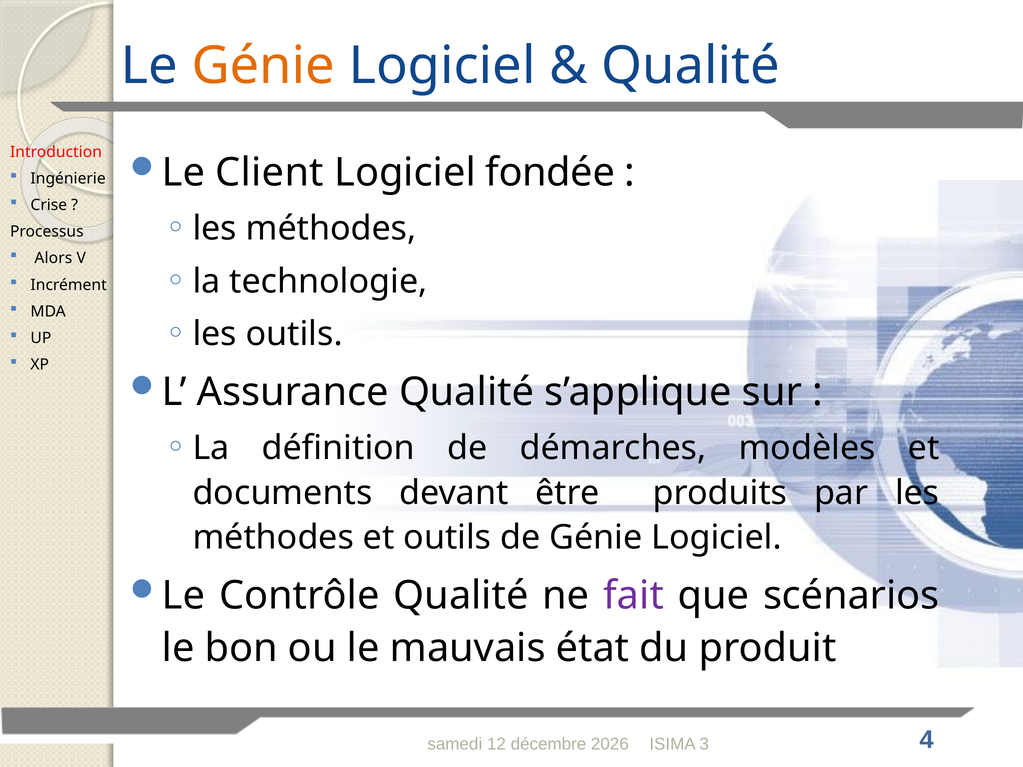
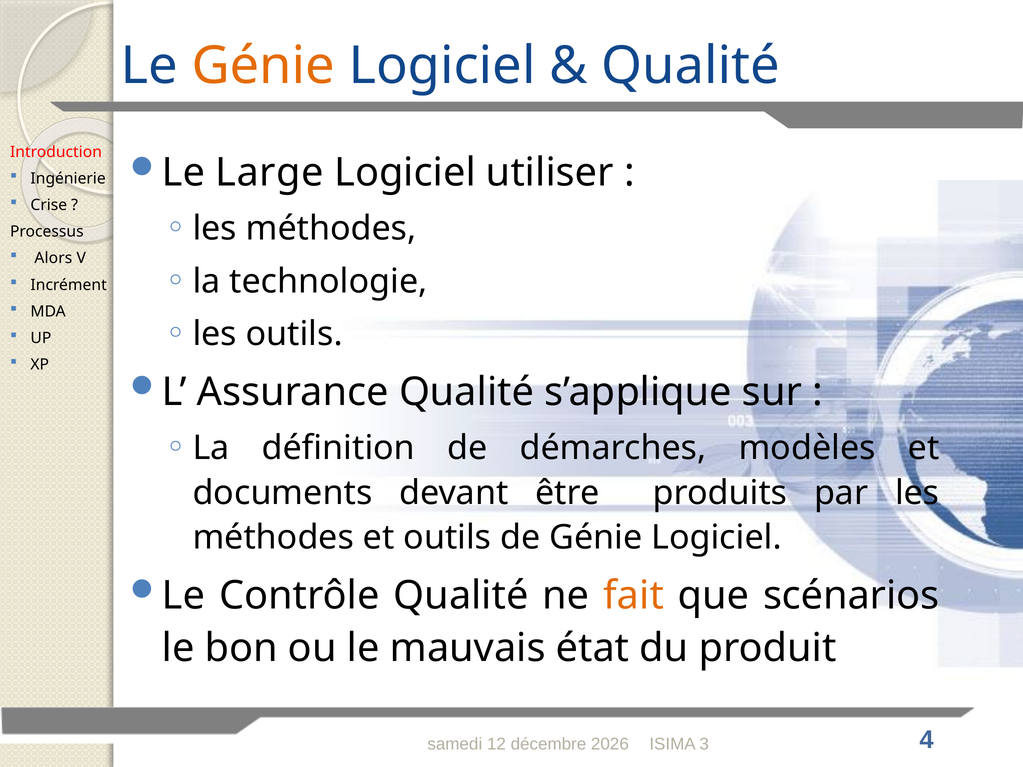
Client: Client -> Large (270, 173)
fondée: fondée -> utiliser (550, 173)
fait colour: purple -> orange (634, 596)
